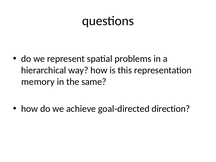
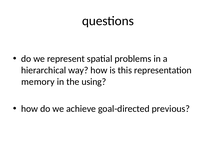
same: same -> using (94, 82)
direction: direction -> previous (171, 109)
